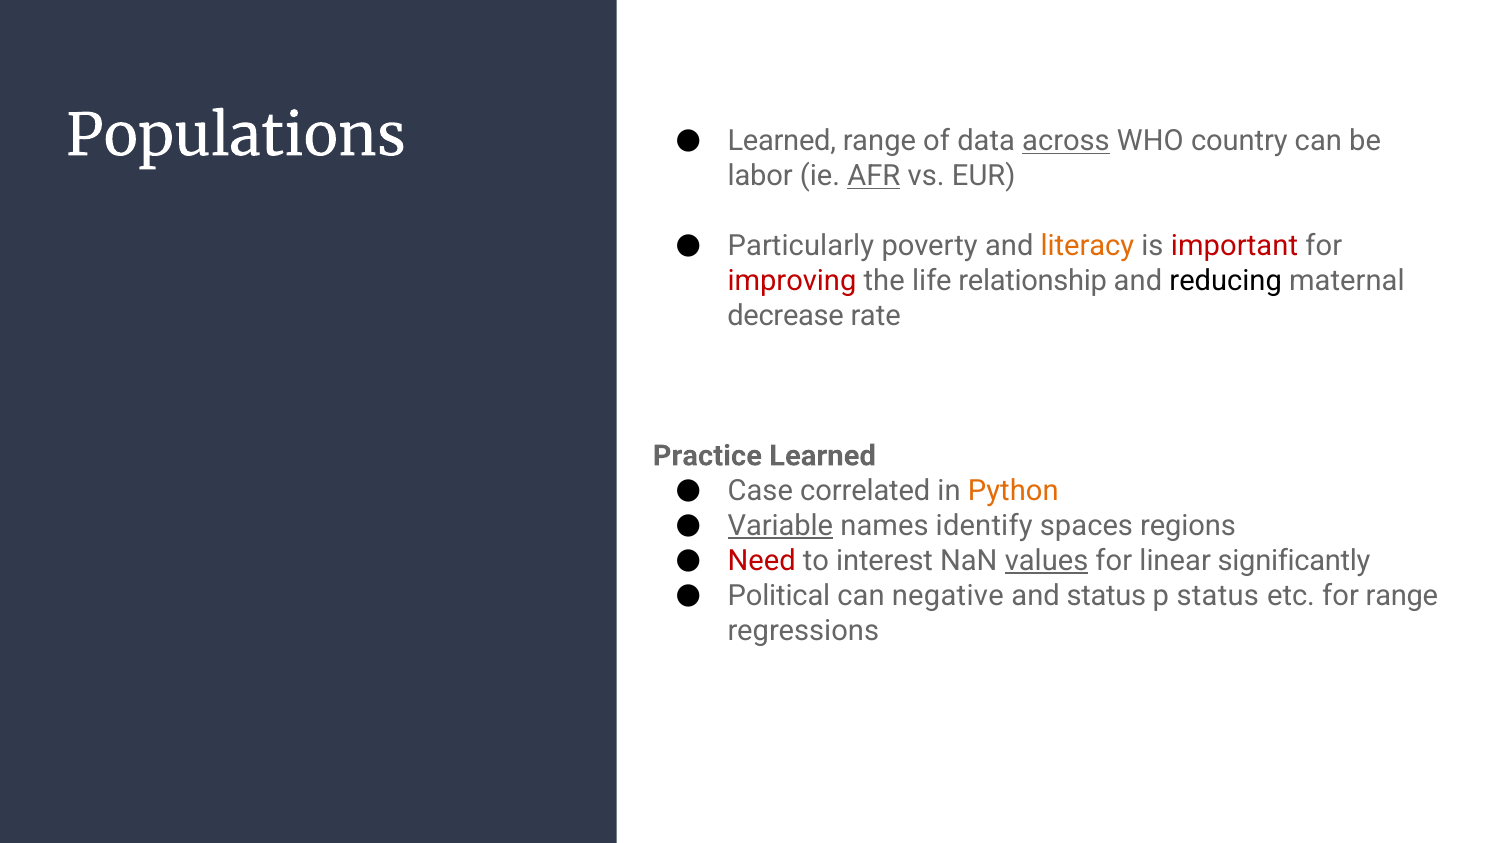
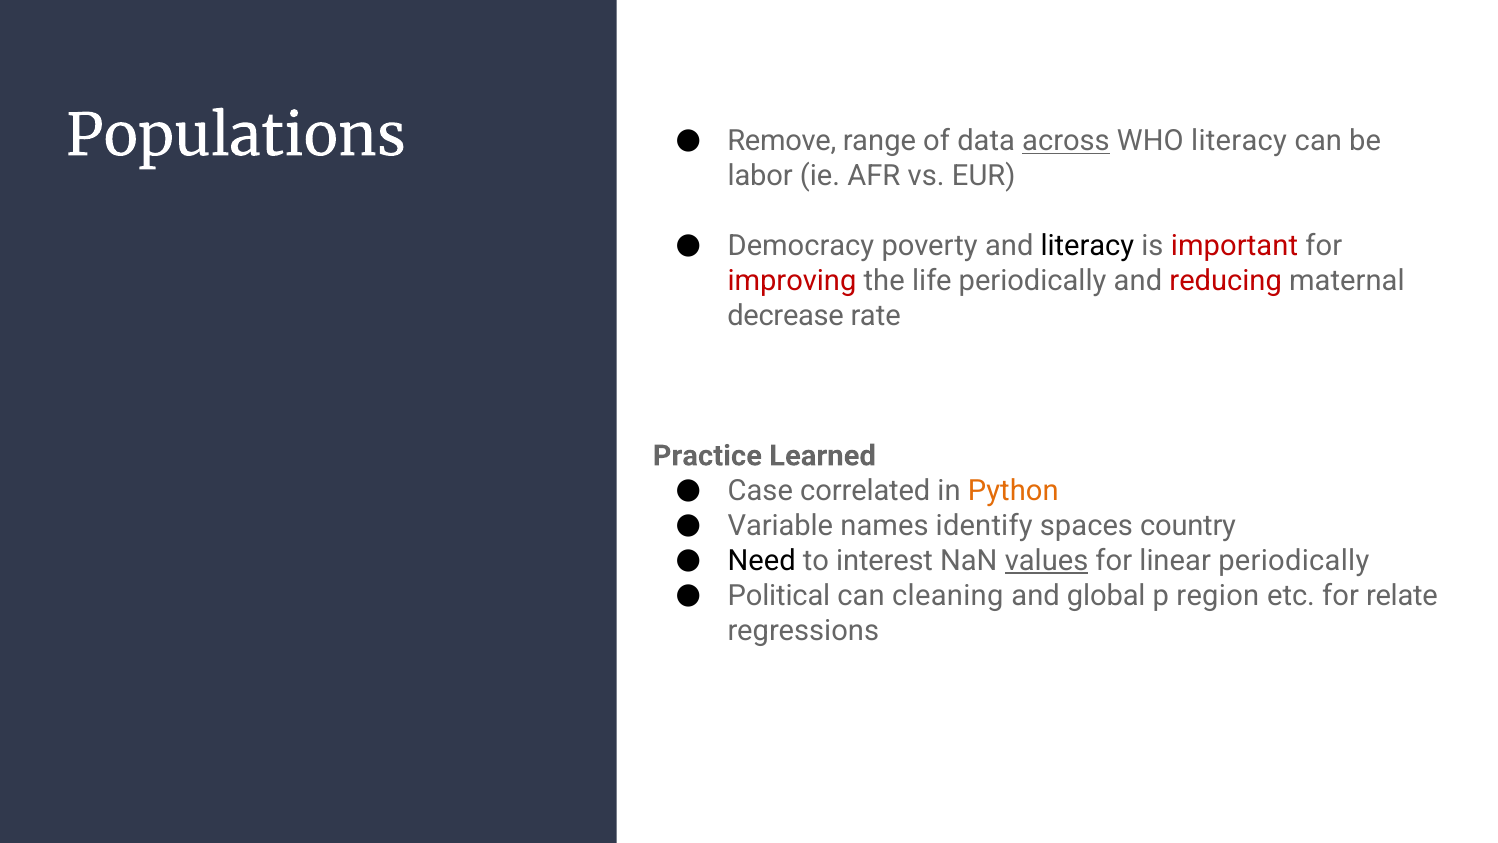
Learned: Learned -> Remove (782, 141)
WHO country: country -> literacy (1239, 141)
AFR underline: present -> none (874, 176)
Particularly: Particularly -> Democracy (801, 246)
literacy colour: orange -> black (1087, 246)
life relationship: relationship -> periodically (1033, 281)
reducing colour: black -> red (1226, 281)
Variable underline: present -> none (780, 526)
regions: regions -> country (1188, 526)
Need colour: red -> black (762, 561)
linear significantly: significantly -> periodically (1294, 561)
negative: negative -> cleaning (948, 595)
and status: status -> global (1106, 595)
p status: status -> region (1218, 595)
for range: range -> relate (1402, 595)
